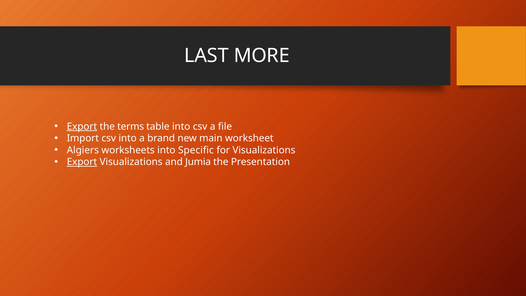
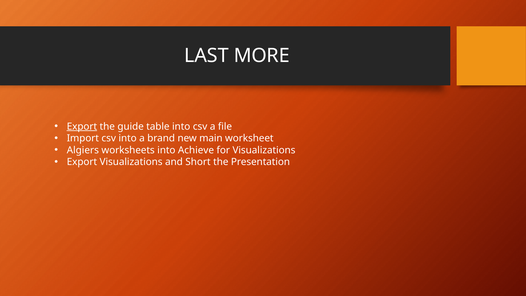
terms: terms -> guide (131, 126)
Specific: Specific -> Achieve (196, 150)
Export underline: present -> none (82, 162)
Jumia: Jumia -> Short (198, 162)
